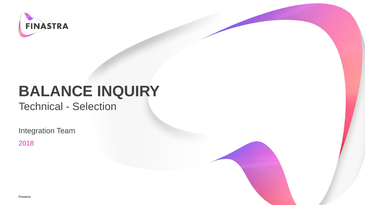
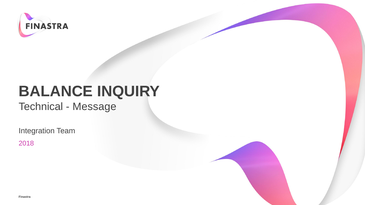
Selection: Selection -> Message (94, 107)
